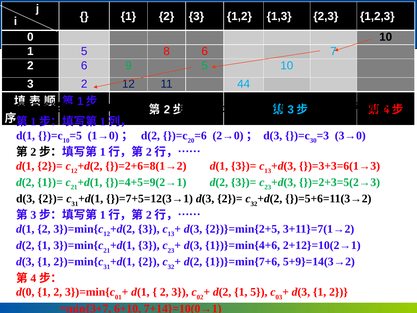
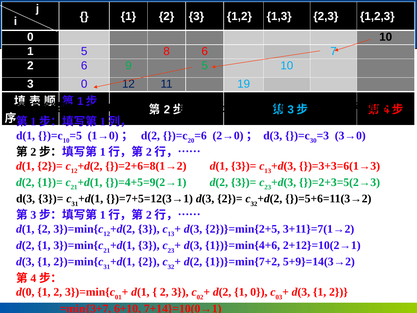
3 2: 2 -> 0 (84, 84)
44: 44 -> 19 (244, 84)
2})=: 2})= -> 3})= (51, 199)
1})}=min{7+6: 1})}=min{7+6 -> 1})}=min{7+2 (243, 262)
d(2 1 5: 5 -> 0 (259, 292)
